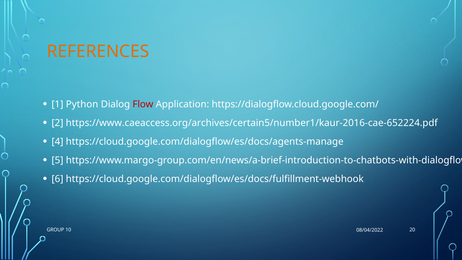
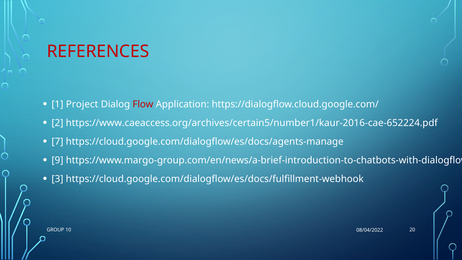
REFERENCES colour: orange -> red (98, 51)
Python: Python -> Project (82, 104)
4: 4 -> 7 (57, 142)
5: 5 -> 9 (57, 160)
6: 6 -> 3 (57, 179)
